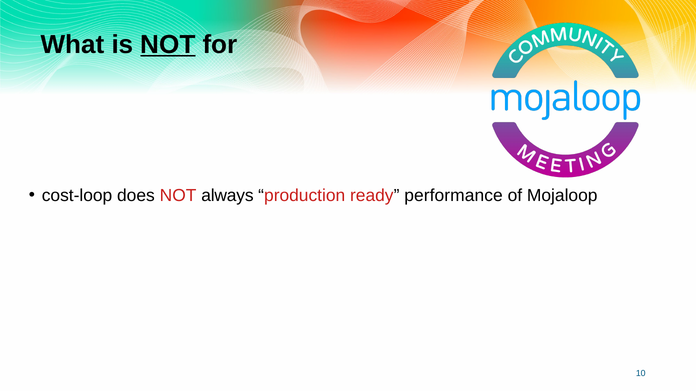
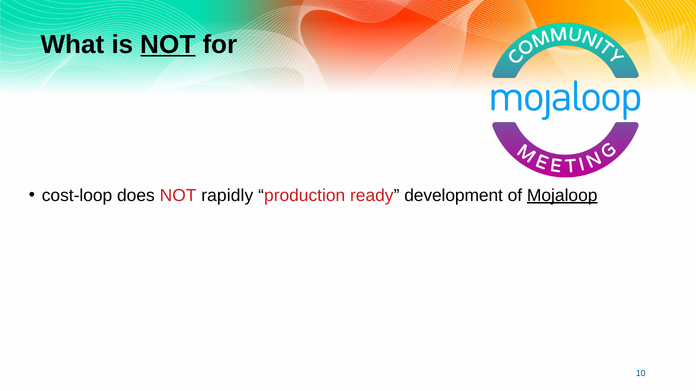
always: always -> rapidly (227, 195)
performance: performance -> development (454, 195)
Mojaloop underline: none -> present (562, 195)
